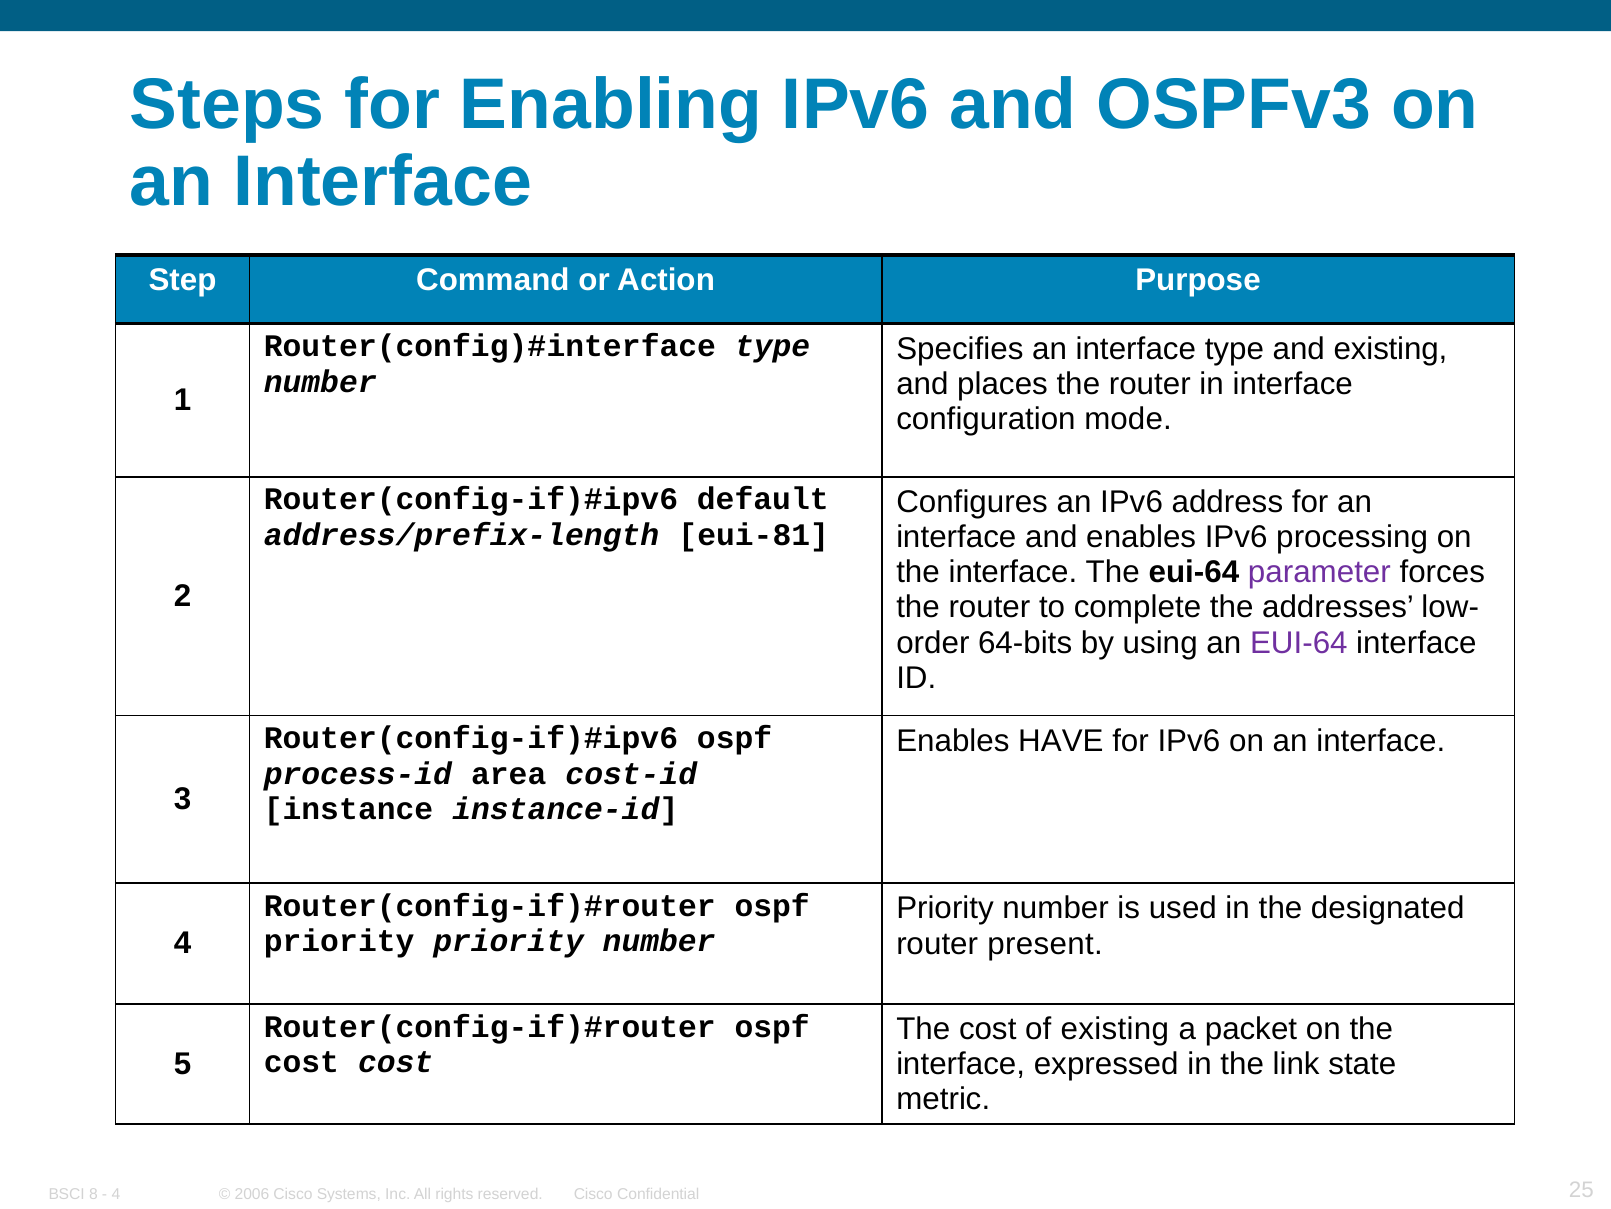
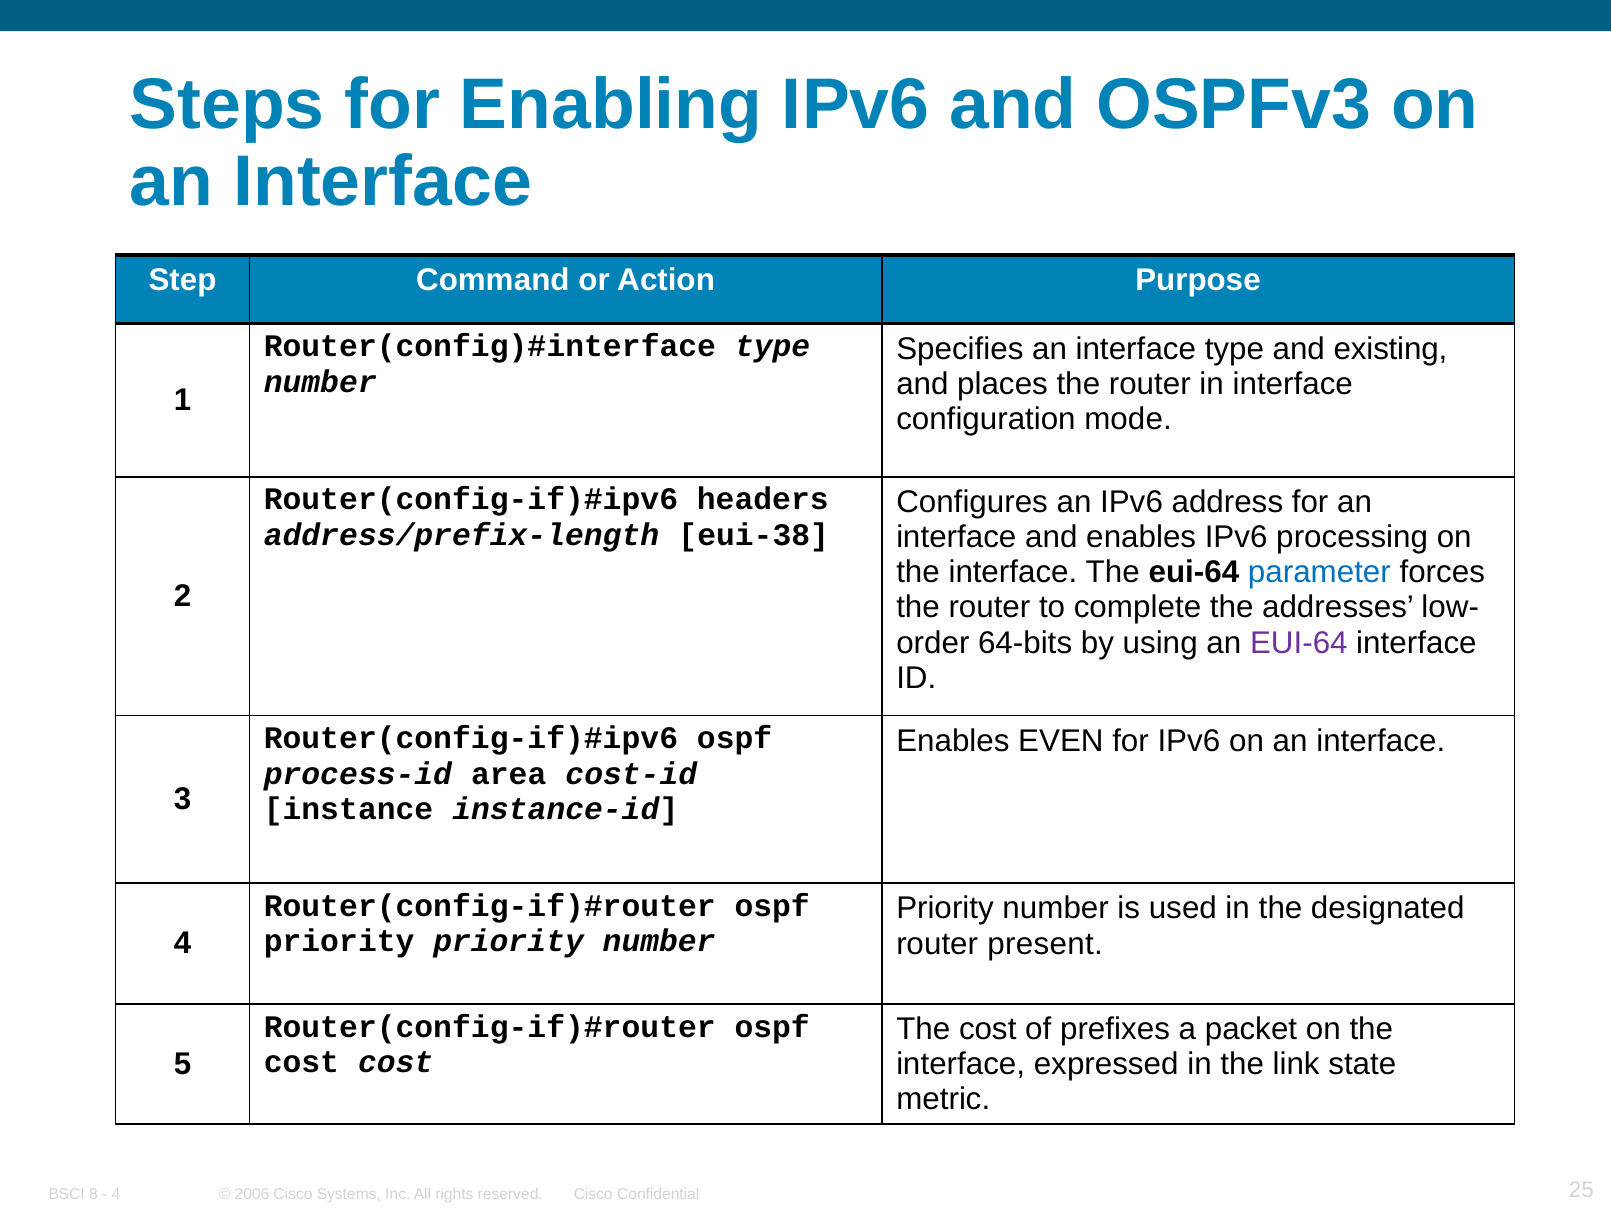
default: default -> headers (763, 499)
eui-81: eui-81 -> eui-38 (754, 535)
parameter colour: purple -> blue (1319, 572)
HAVE: HAVE -> EVEN (1061, 740)
of existing: existing -> prefixes (1115, 1028)
